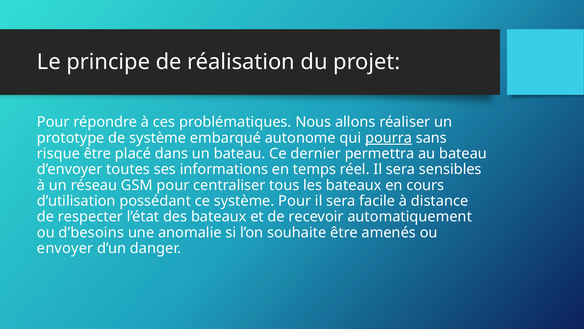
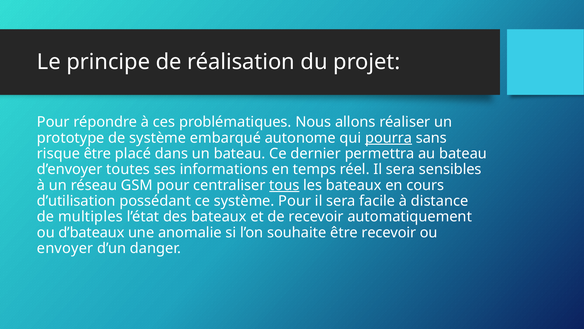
tous underline: none -> present (284, 185)
respecter: respecter -> multiples (90, 216)
d’besoins: d’besoins -> d’bateaux (91, 232)
être amenés: amenés -> recevoir (389, 232)
